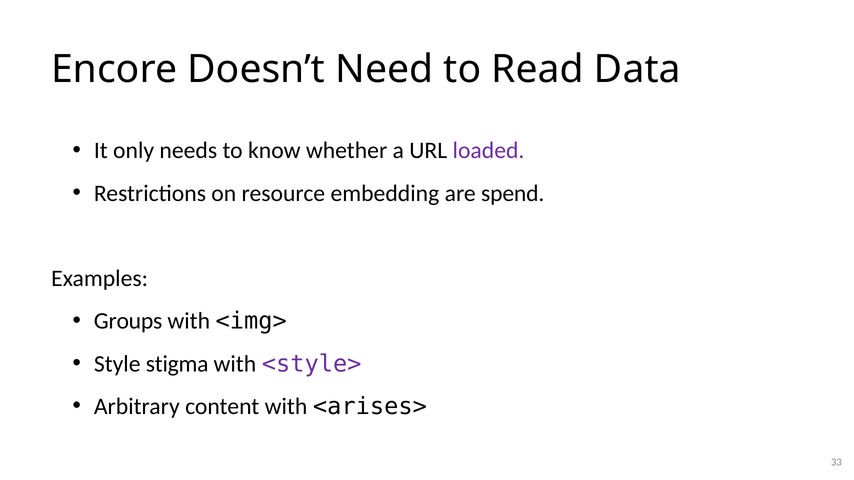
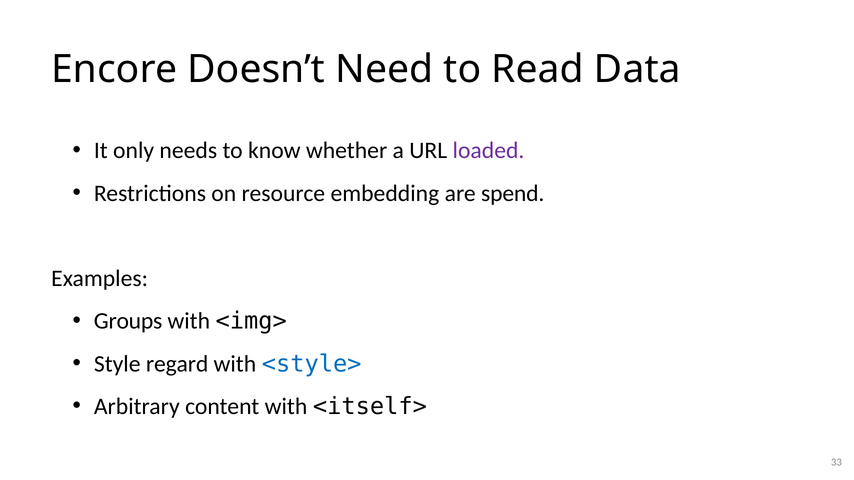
stigma: stigma -> regard (177, 364)
<style> colour: purple -> blue (312, 364)
<arises>: <arises> -> <itself> (370, 407)
